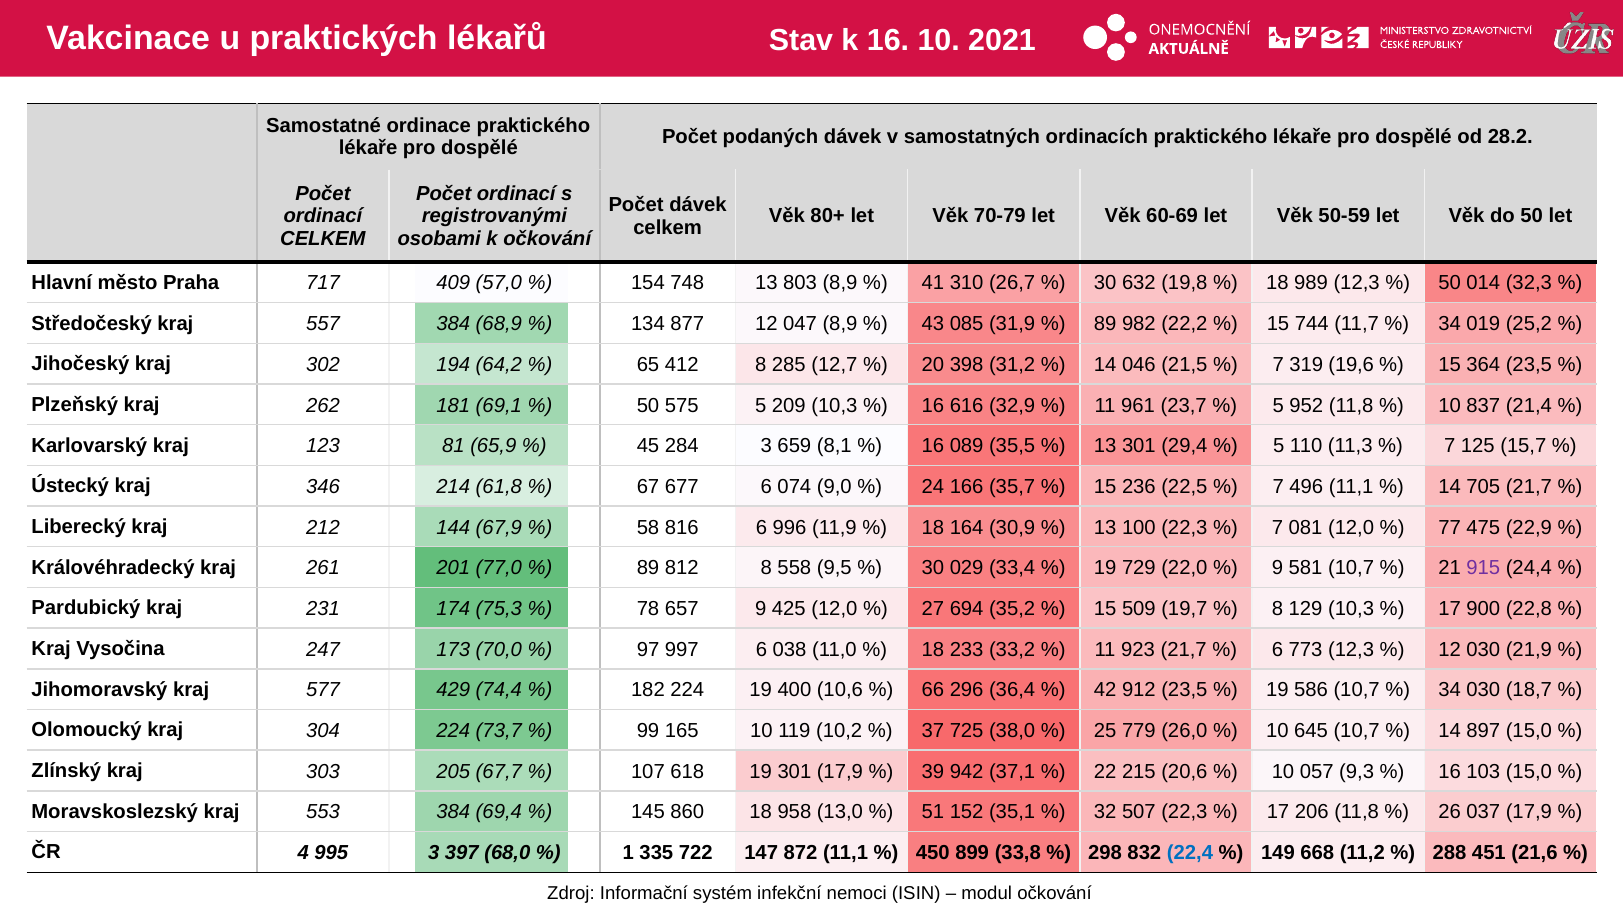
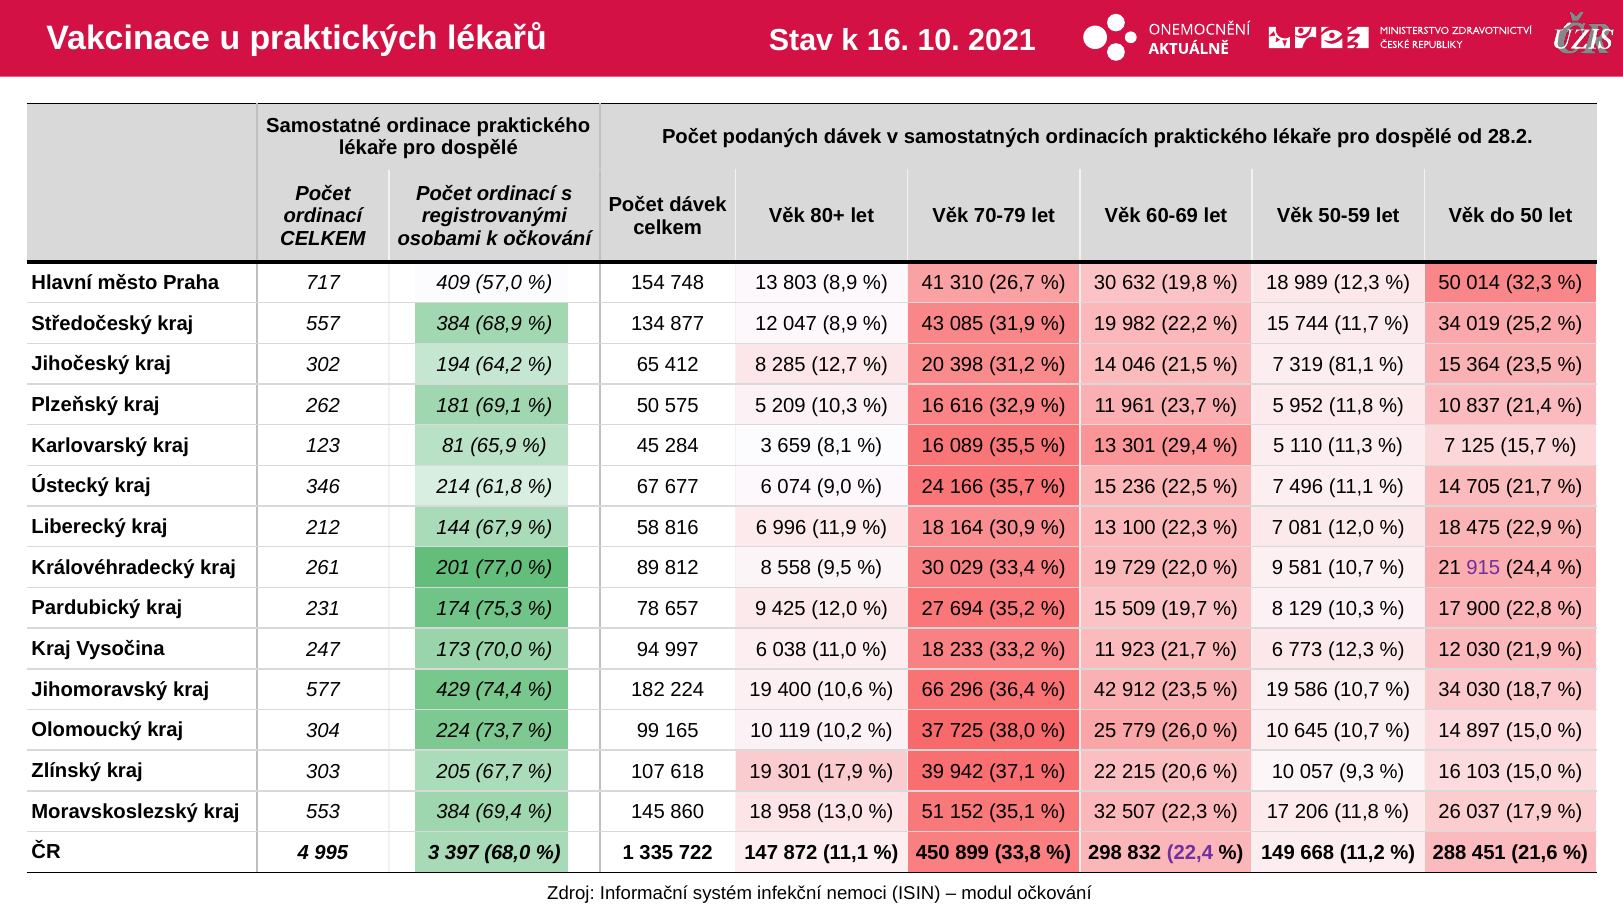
89: 89 -> 19 (1105, 324)
19,6: 19,6 -> 81,1 (1351, 365)
77: 77 -> 18 (1450, 527)
97: 97 -> 94 (648, 649)
22,4 colour: blue -> purple (1190, 853)
